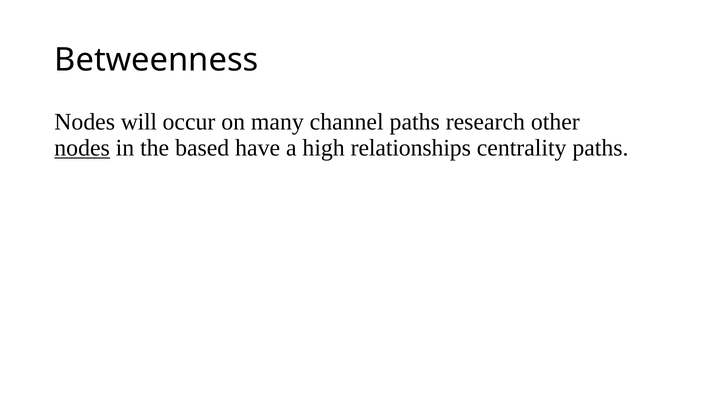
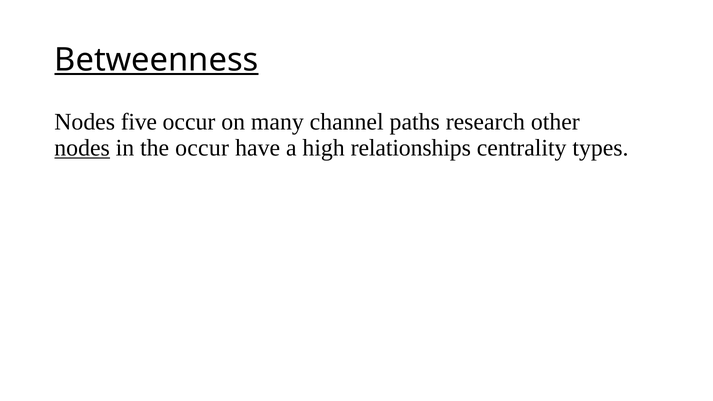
Betweenness underline: none -> present (156, 60)
will: will -> five (139, 122)
the based: based -> occur (202, 148)
centrality paths: paths -> types (600, 148)
